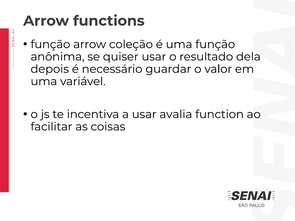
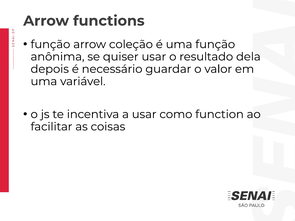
avalia: avalia -> como (176, 114)
